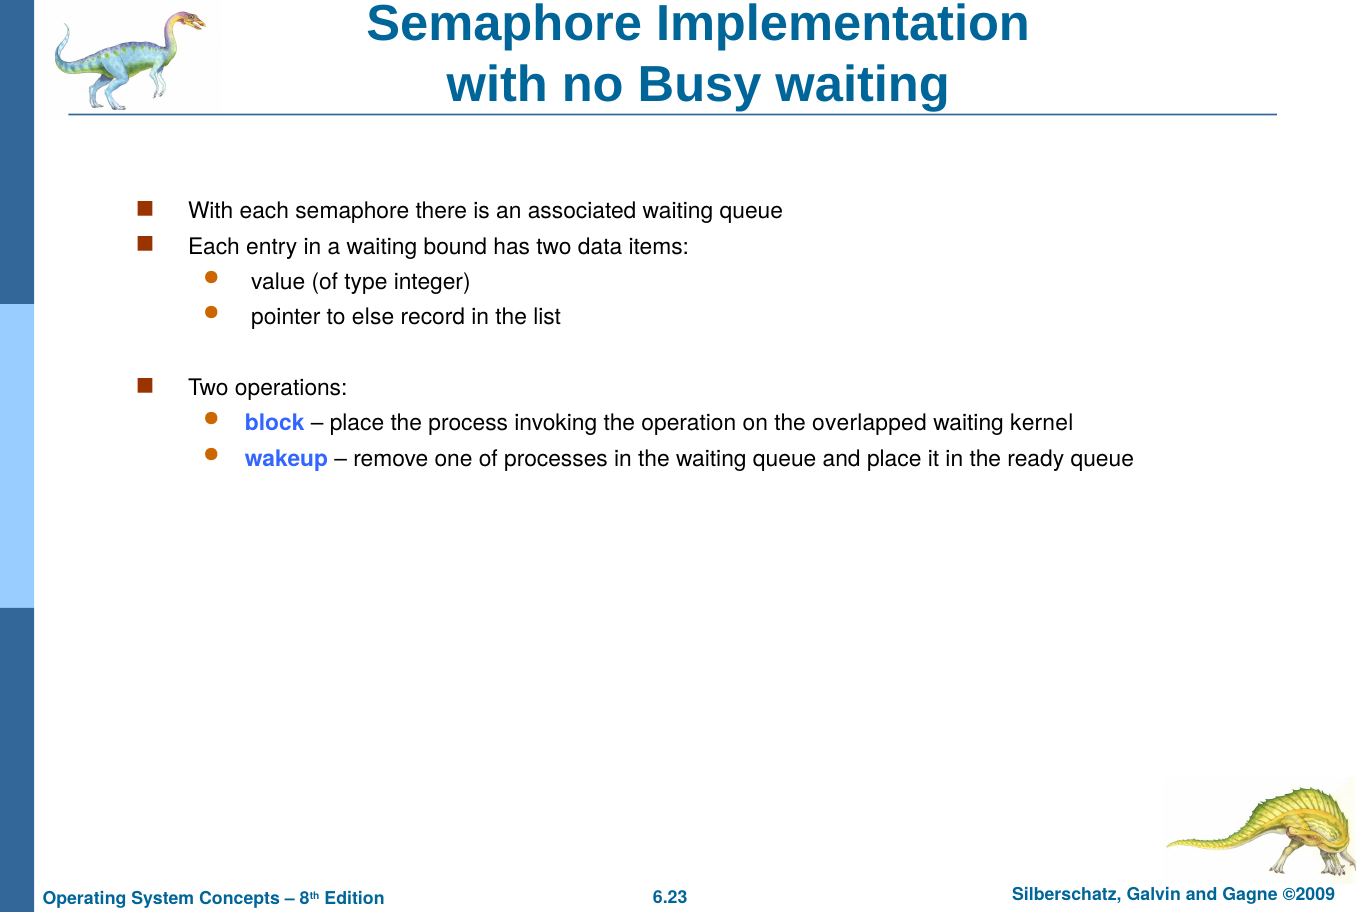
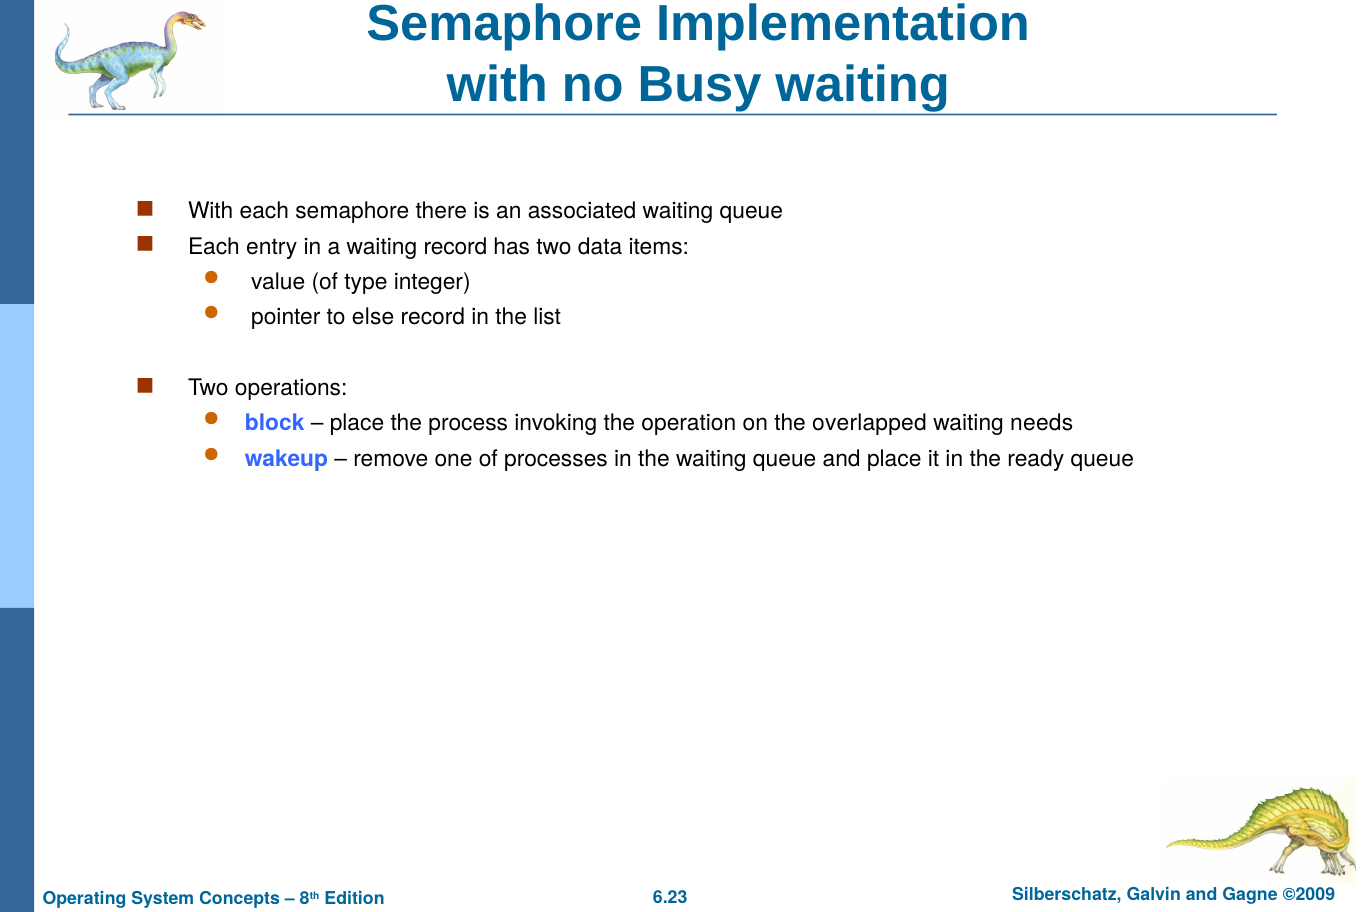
waiting bound: bound -> record (455, 247)
kernel: kernel -> needs (1042, 423)
